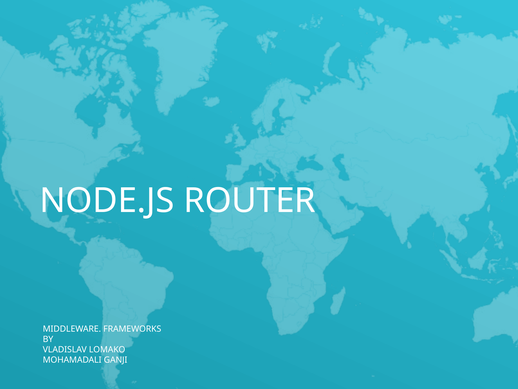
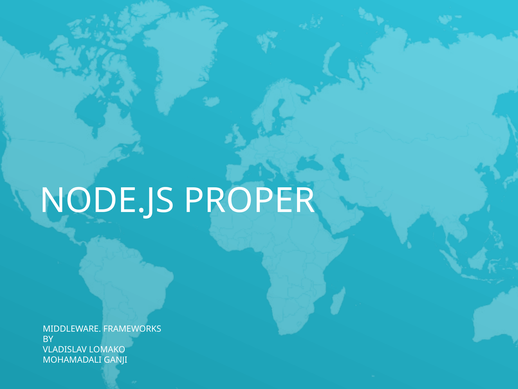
ROUTER: ROUTER -> PROPER (249, 200)
